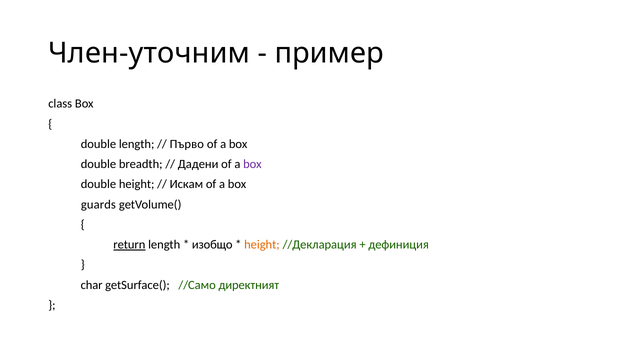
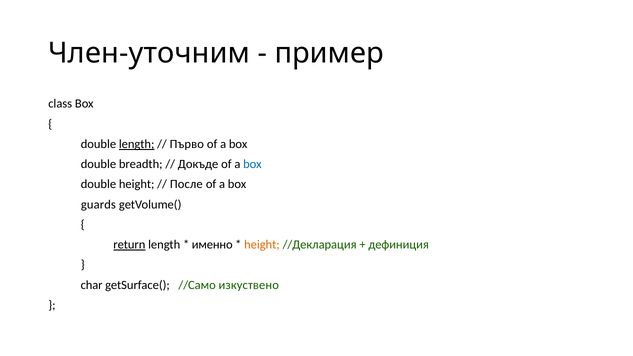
length underline: none -> present (137, 144)
Дадени: Дадени -> Докъде (198, 164)
box colour: purple -> blue (252, 164)
Искам: Искам -> После (186, 184)
изобщо: изобщо -> именно (212, 245)
директният: директният -> изкуствено (249, 285)
